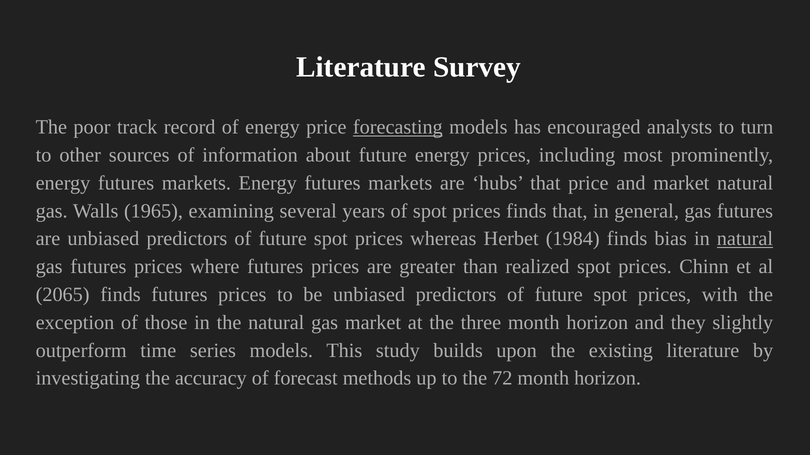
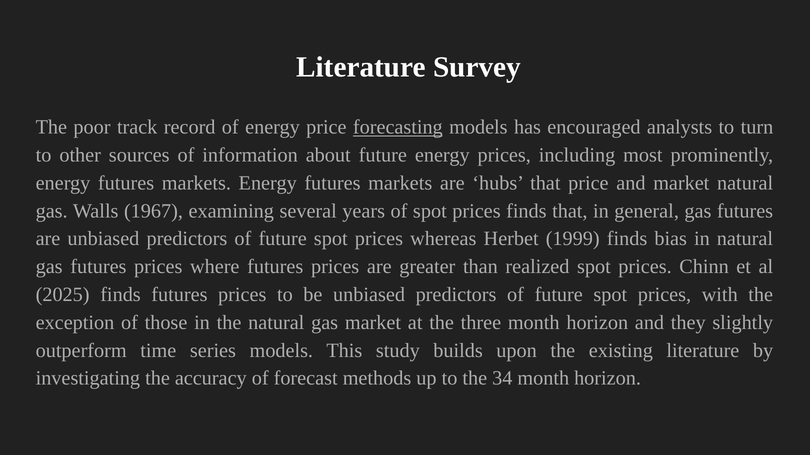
1965: 1965 -> 1967 (154, 211)
1984: 1984 -> 1999 (573, 239)
natural underline: present -> none (745, 239)
2065: 2065 -> 2025 (63, 295)
72: 72 -> 34 (502, 379)
